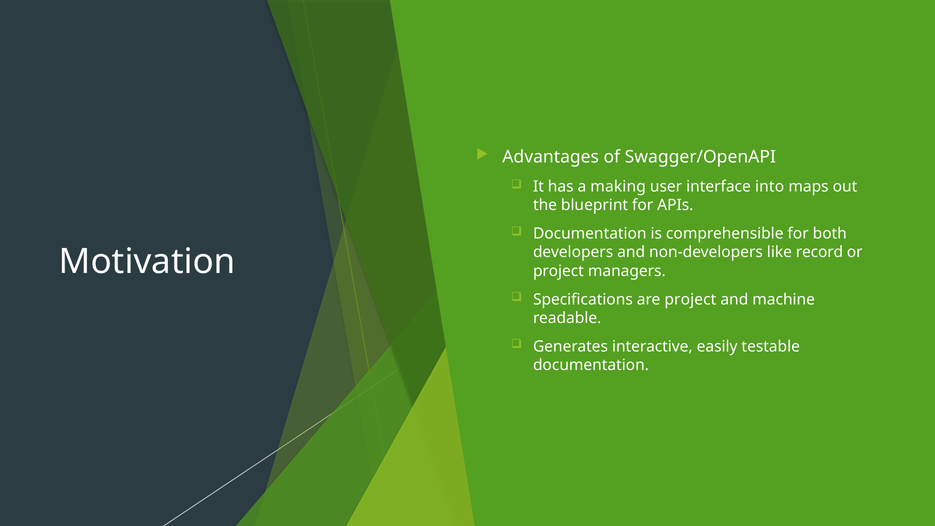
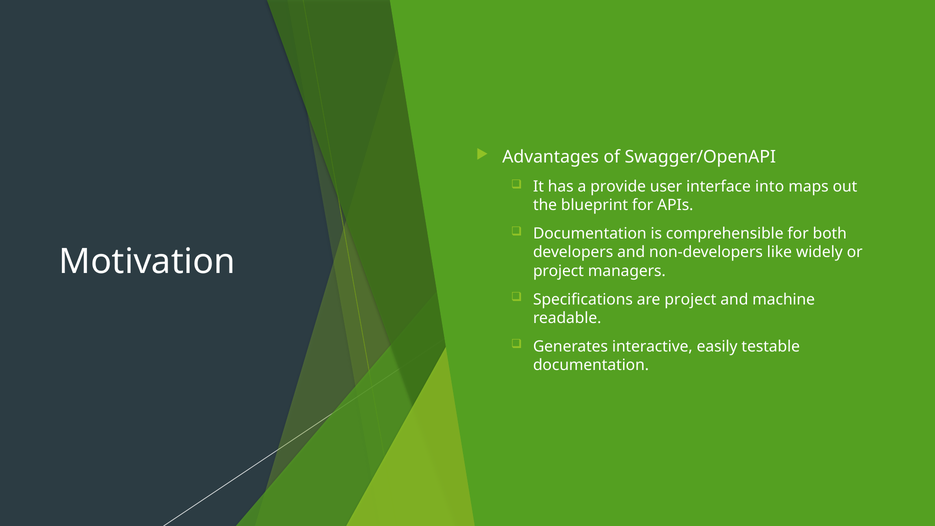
making: making -> provide (618, 187)
record: record -> widely (819, 252)
